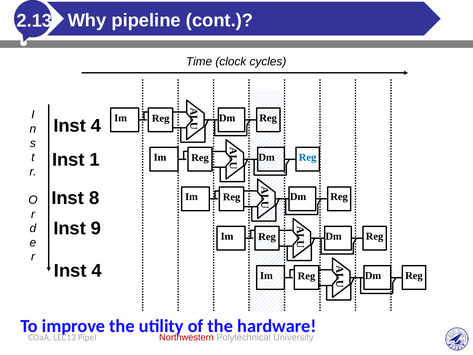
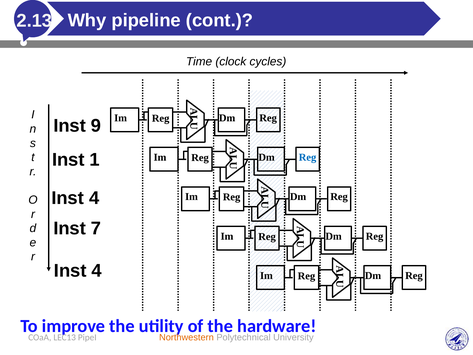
4: 4 -> 9 (96, 126)
8: 8 -> 4 (94, 198)
9: 9 -> 7 (96, 228)
Northwestern colour: red -> orange (186, 337)
